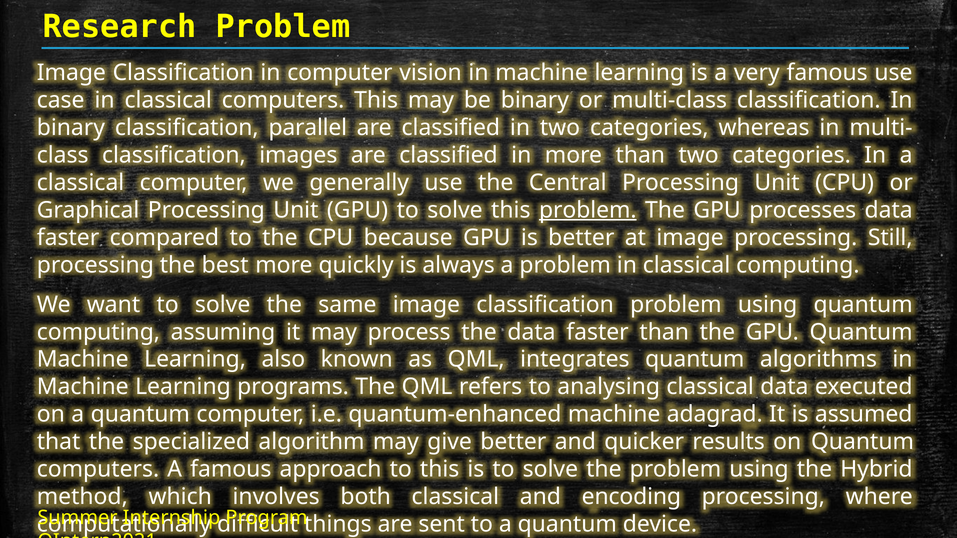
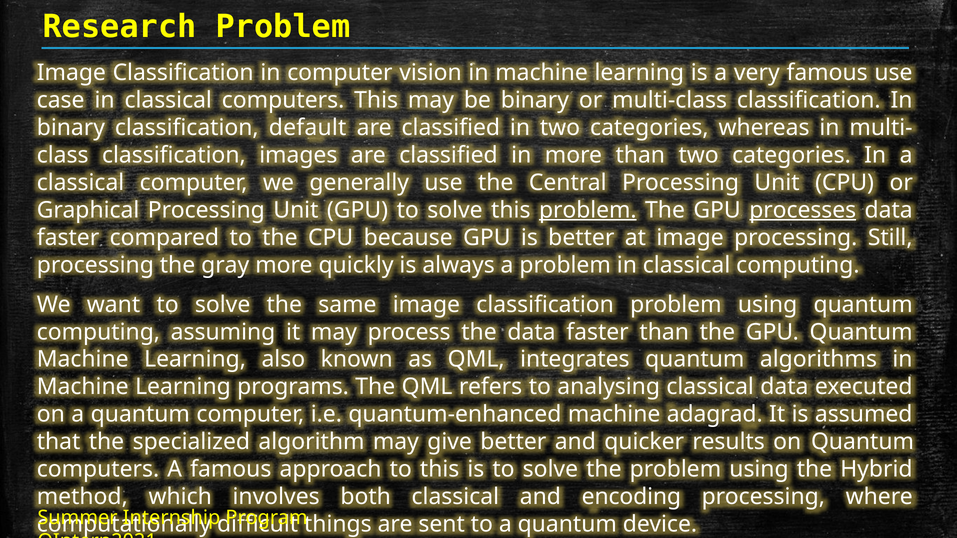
parallel: parallel -> default (308, 128)
processes underline: none -> present (803, 210)
best: best -> gray (225, 265)
